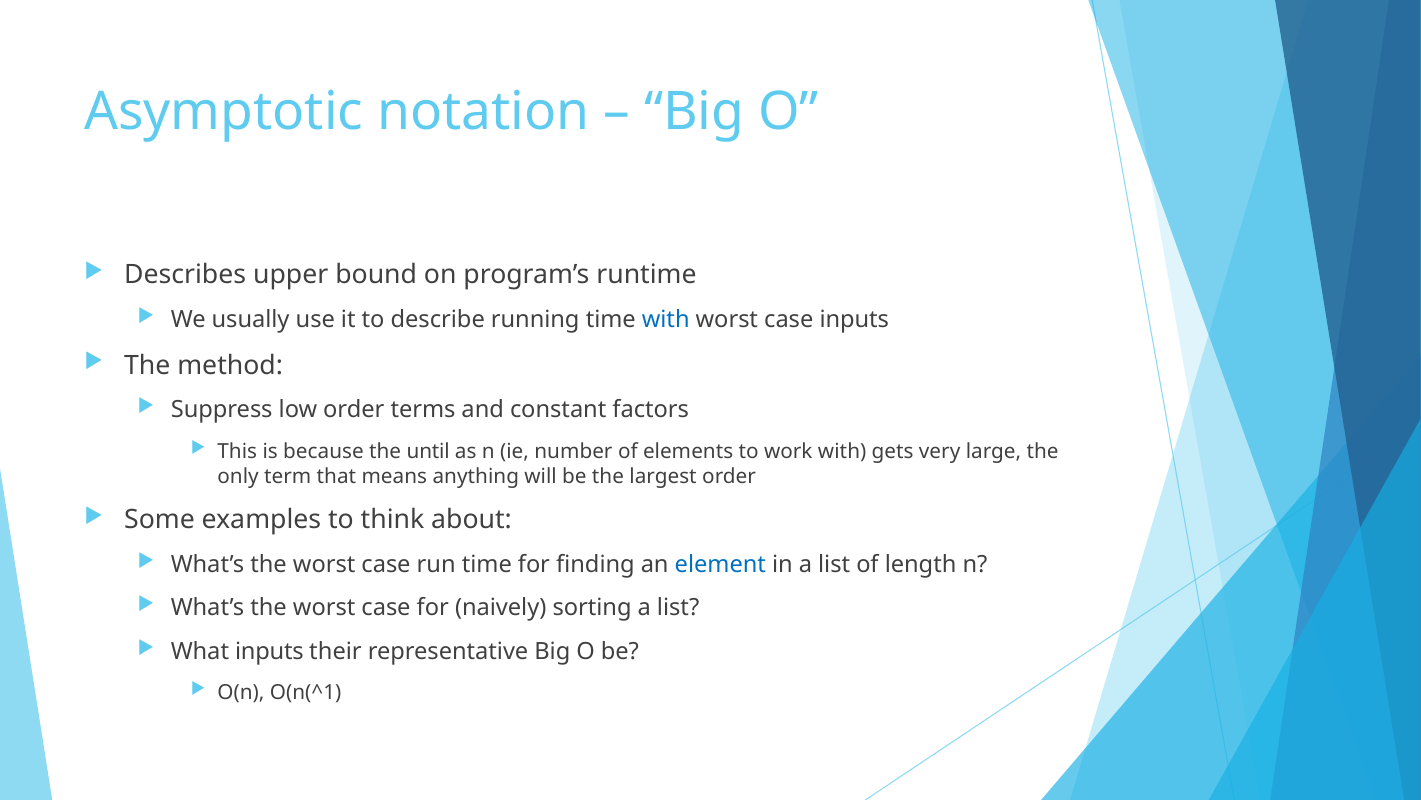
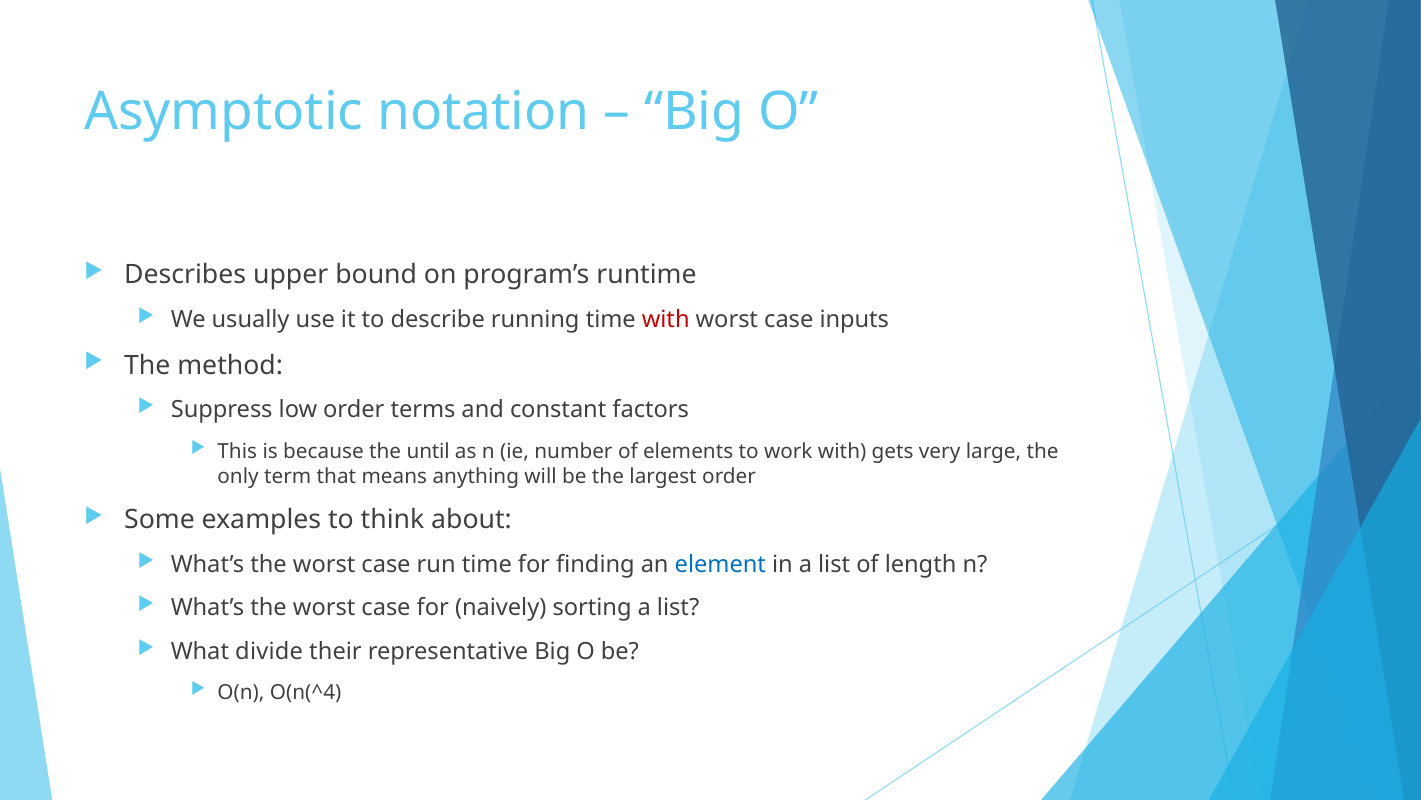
with colour: blue -> red (666, 320)
What inputs: inputs -> divide (269, 651)
O(n(^1: O(n(^1 -> O(n(^4 (306, 692)
